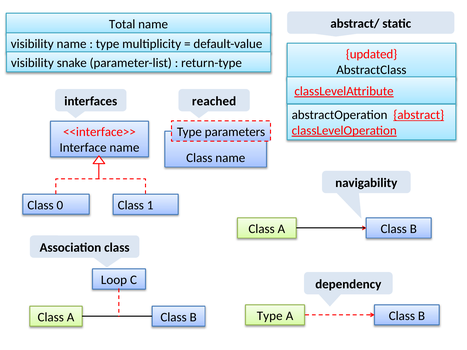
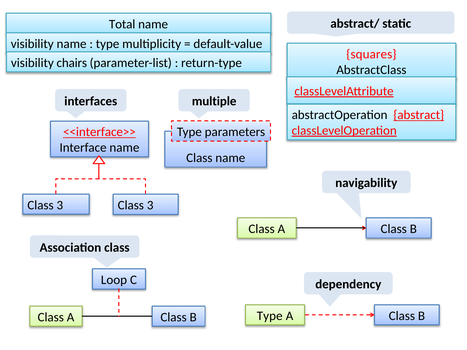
updated: updated -> squares (371, 54)
snake: snake -> chairs (72, 63)
reached: reached -> multiple (214, 101)
<<interface>> underline: none -> present (99, 132)
0: 0 -> 3 (60, 205)
1: 1 -> 3 (150, 205)
